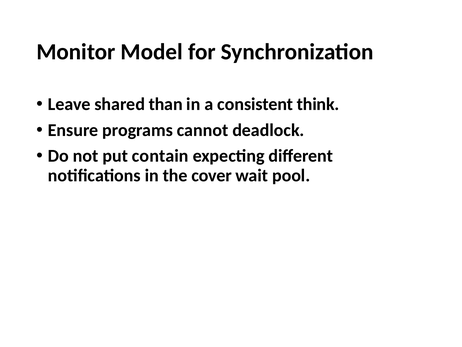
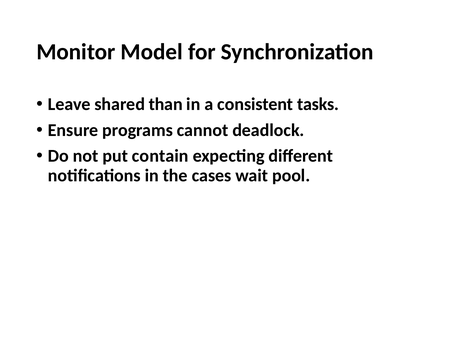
think: think -> tasks (318, 104)
cover: cover -> cases (212, 175)
